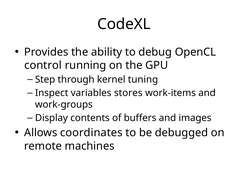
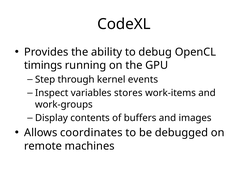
control: control -> timings (43, 65)
tuning: tuning -> events (143, 79)
